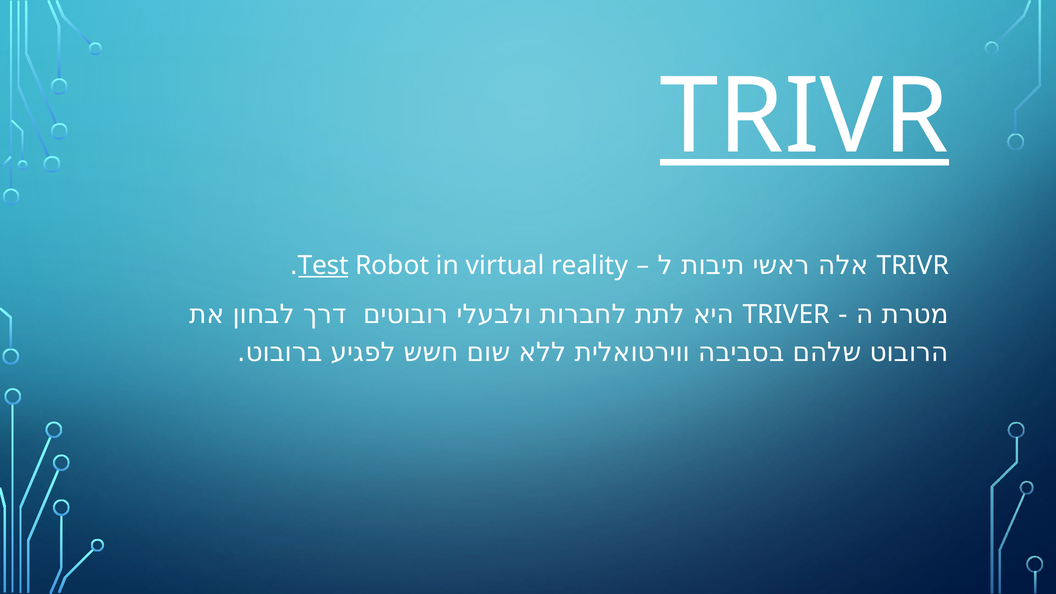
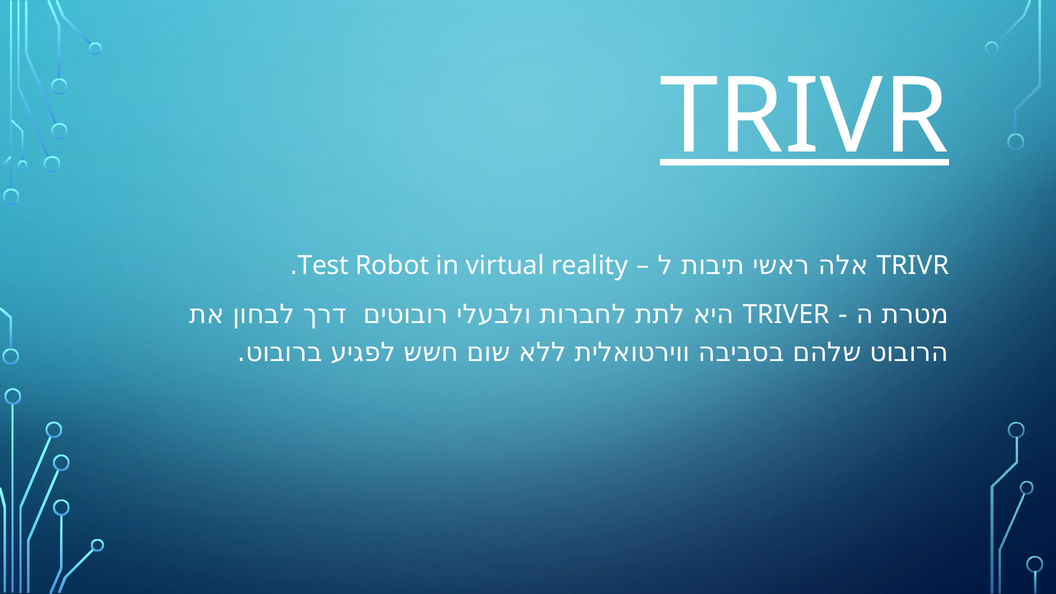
Test underline: present -> none (323, 266)
